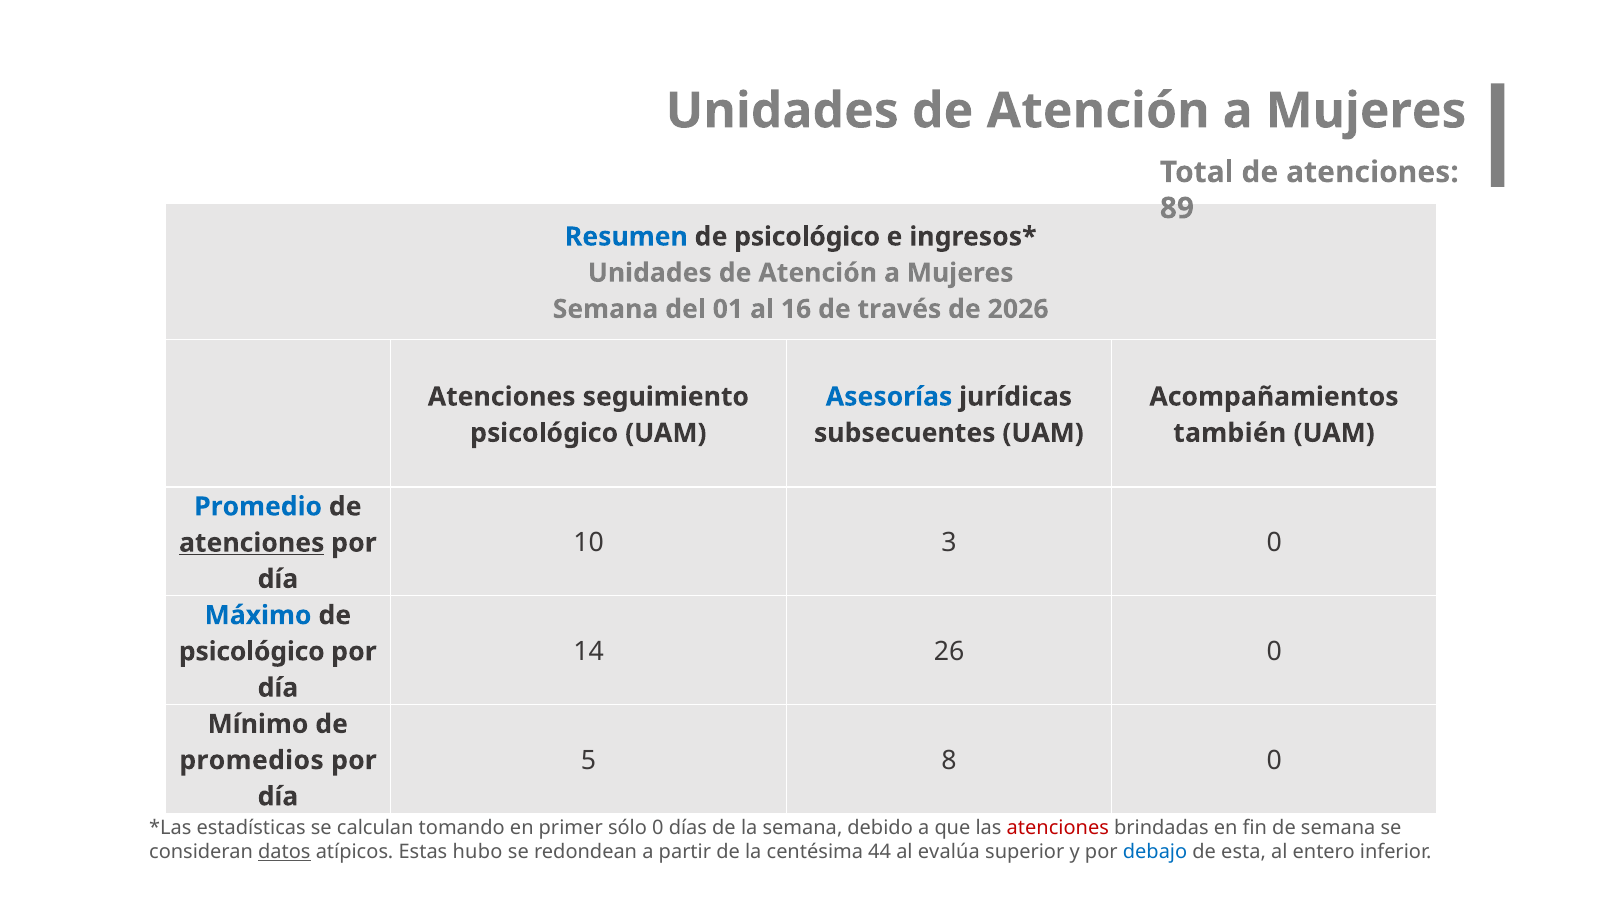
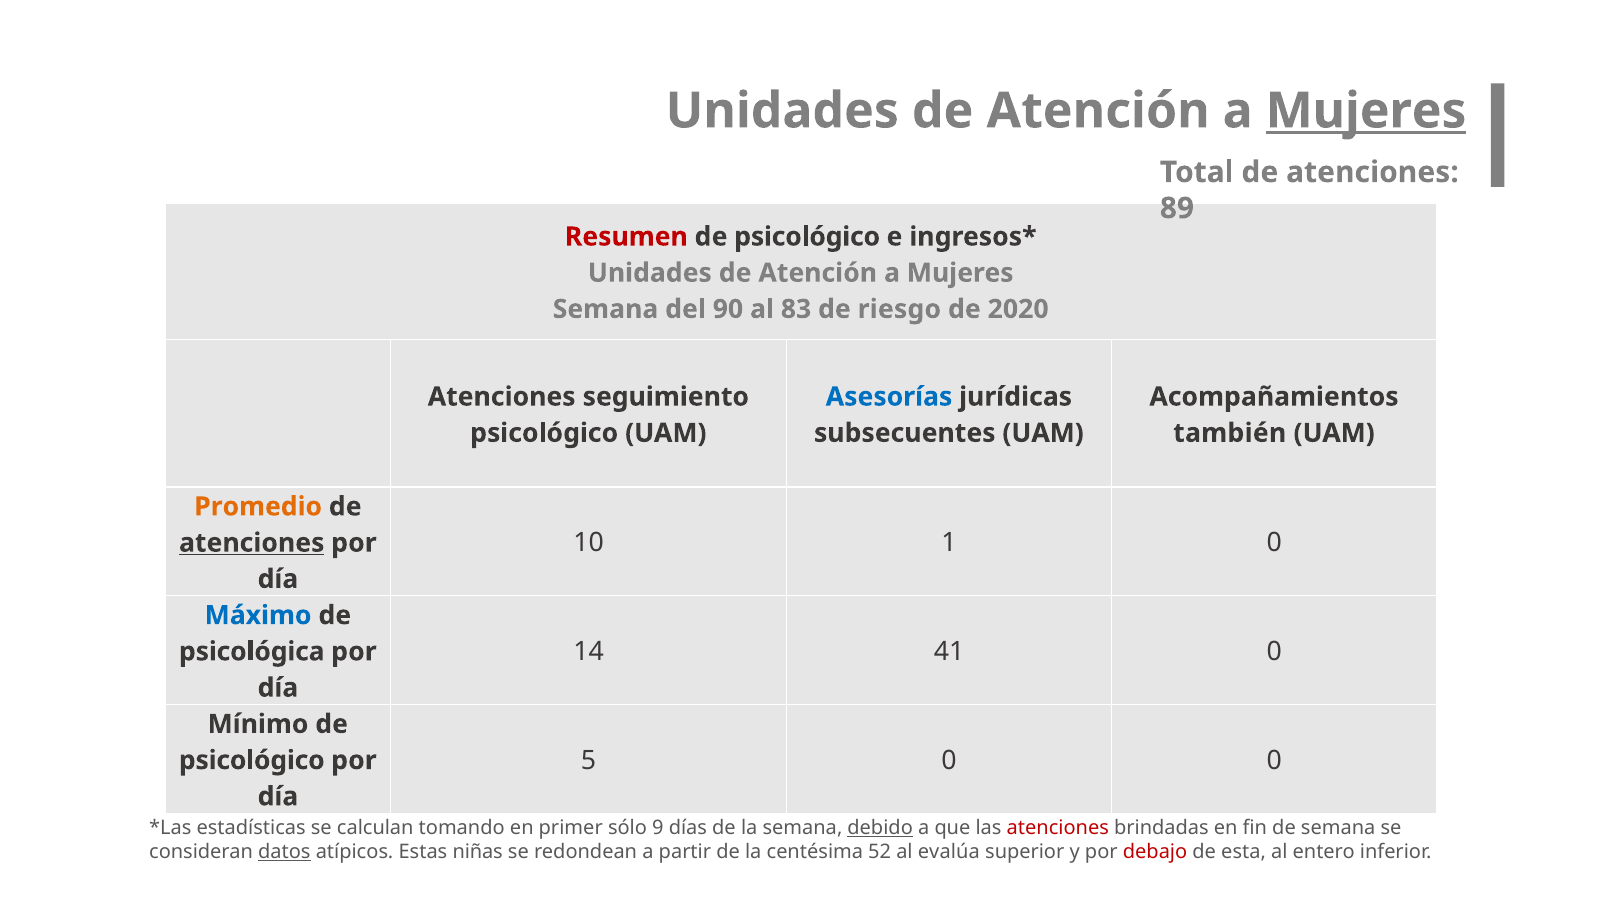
Mujeres underline: none -> present (1366, 111)
Resumen colour: blue -> red (626, 237)
01: 01 -> 90 (728, 309)
16: 16 -> 83 (796, 309)
través: través -> riesgo (899, 309)
2026: 2026 -> 2020 (1018, 309)
Promedio colour: blue -> orange (258, 507)
3: 3 -> 1 (949, 543)
26: 26 -> 41 (949, 652)
psicológico: psicológico -> psicológica (252, 652)
5 8: 8 -> 0 (949, 760)
promedios: promedios -> psicológico (252, 760)
sólo 0: 0 -> 9 (658, 828)
debido underline: none -> present (880, 828)
hubo: hubo -> niñas (478, 852)
44: 44 -> 52 (880, 852)
debajo colour: blue -> red (1155, 852)
